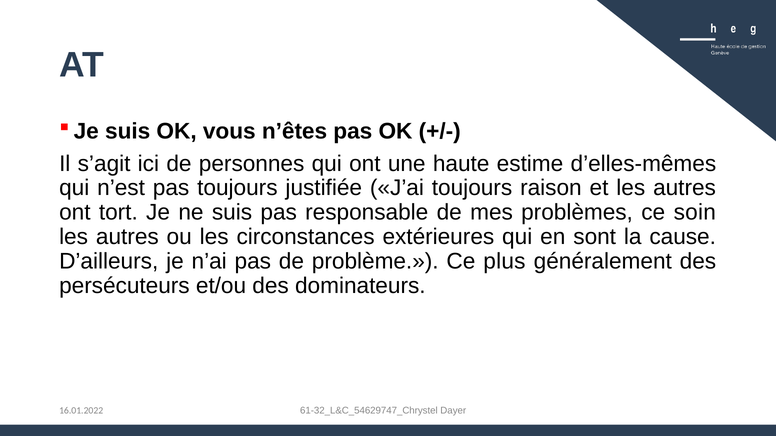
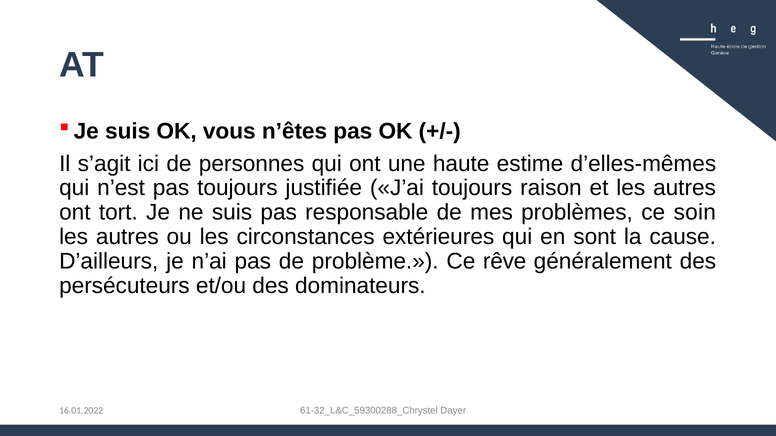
plus: plus -> rêve (505, 262)
61-32_L&C_54629747_Chrystel: 61-32_L&C_54629747_Chrystel -> 61-32_L&C_59300288_Chrystel (369, 411)
